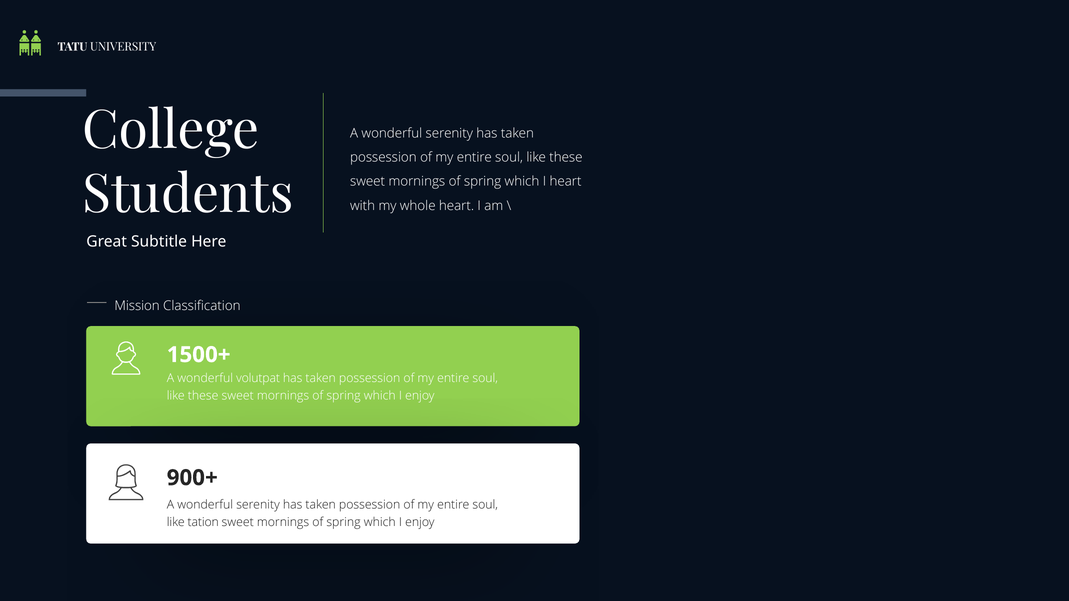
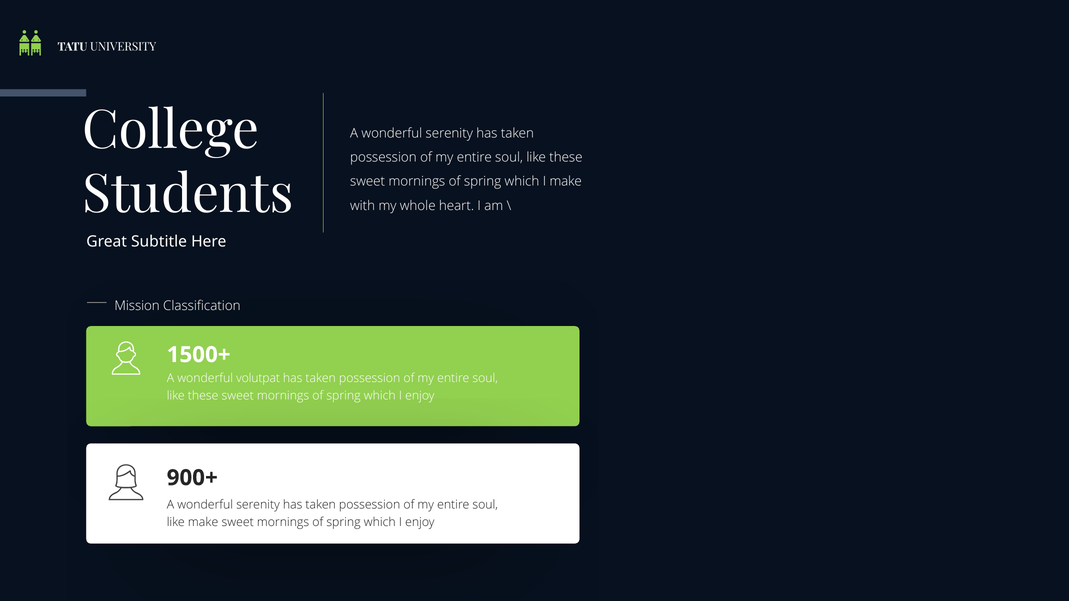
I heart: heart -> make (566, 182)
like tation: tation -> make (203, 523)
